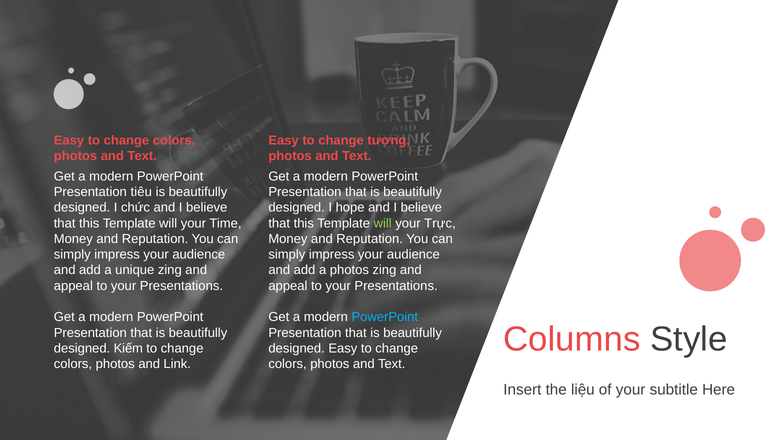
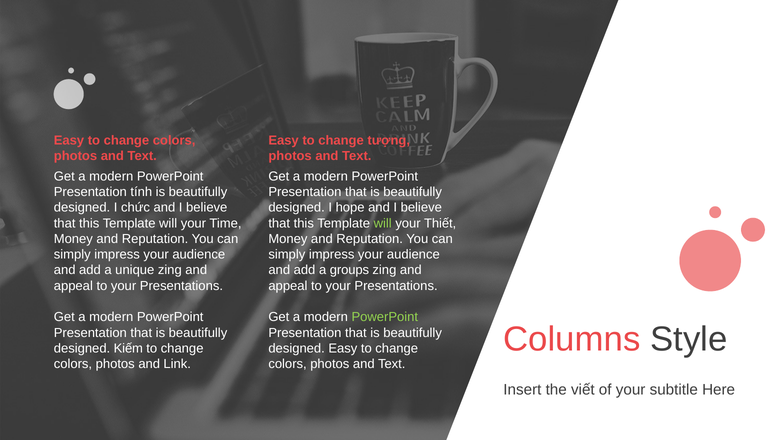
tiêu: tiêu -> tính (141, 192)
Trực: Trực -> Thiết (440, 223)
a photos: photos -> groups (349, 270)
PowerPoint colour: light blue -> light green (385, 317)
liệu: liệu -> viết (583, 389)
